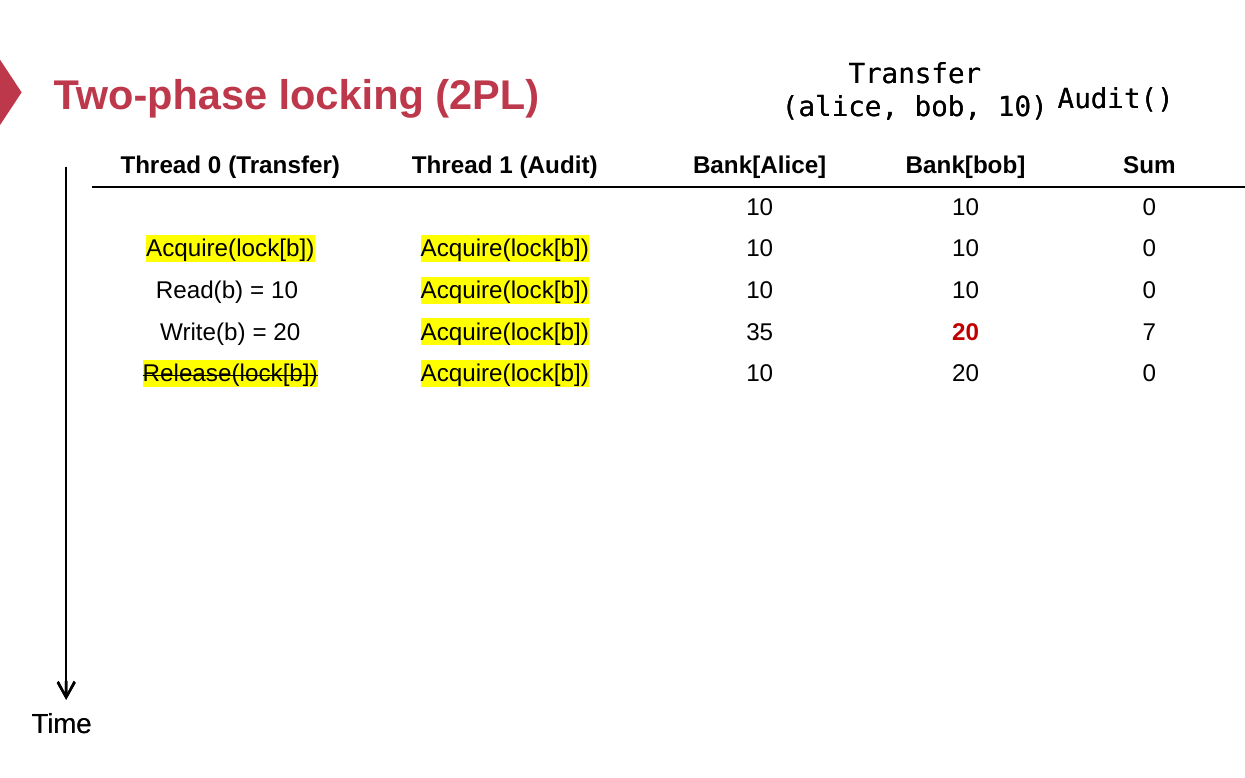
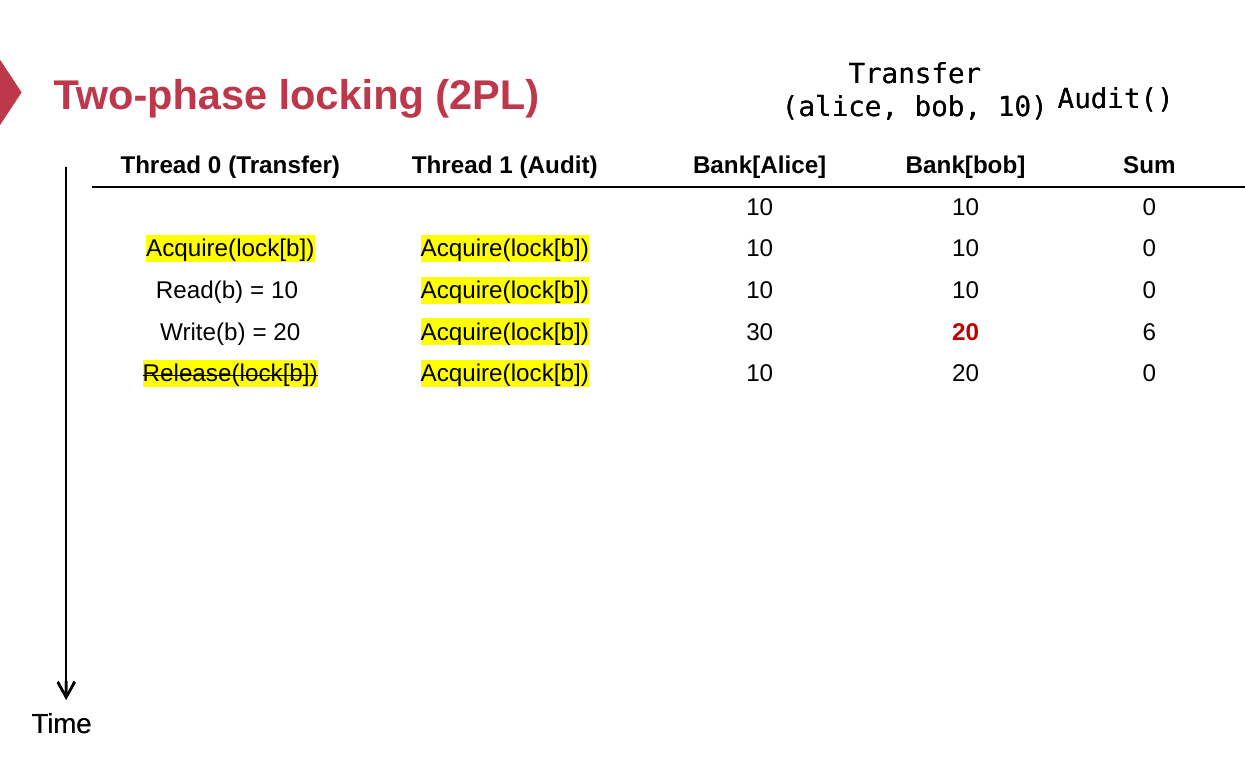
35: 35 -> 30 (760, 332)
7: 7 -> 6 (1149, 332)
